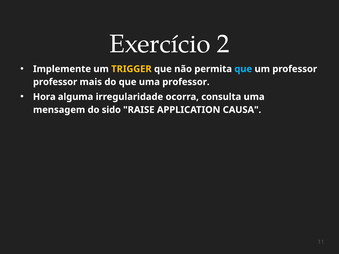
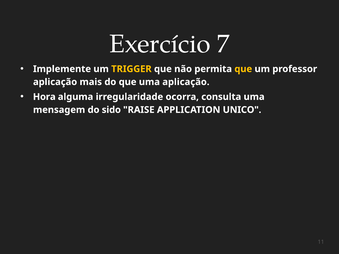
2: 2 -> 7 (223, 44)
que colour: light blue -> yellow (243, 69)
professor: professor -> aplicação (55, 82)
uma professor: professor -> aplicação (186, 82)
CAUSA: CAUSA -> UNICO (242, 110)
